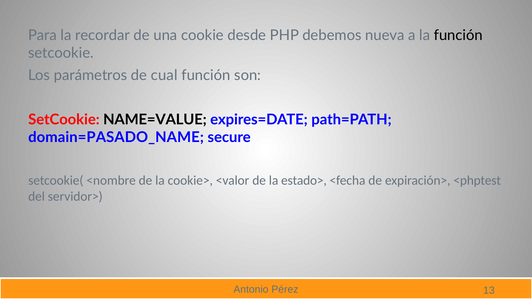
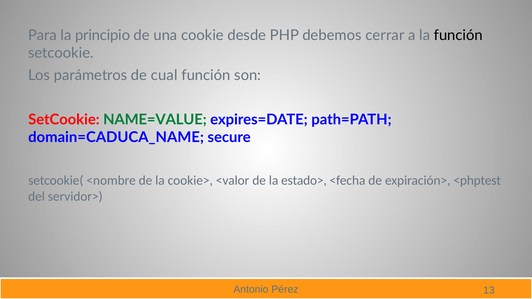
recordar: recordar -> principio (103, 35)
nueva: nueva -> cerrar (385, 35)
NAME=VALUE colour: black -> green (155, 120)
domain=PASADO_NAME: domain=PASADO_NAME -> domain=CADUCA_NAME (116, 137)
